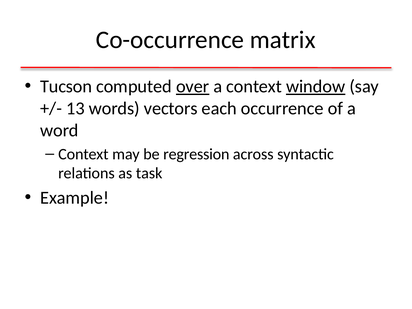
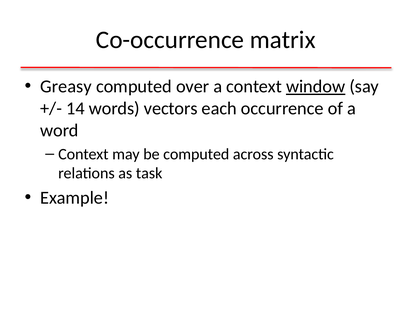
Tucson: Tucson -> Greasy (66, 86)
over underline: present -> none (193, 86)
13: 13 -> 14 (75, 108)
be regression: regression -> computed (196, 154)
